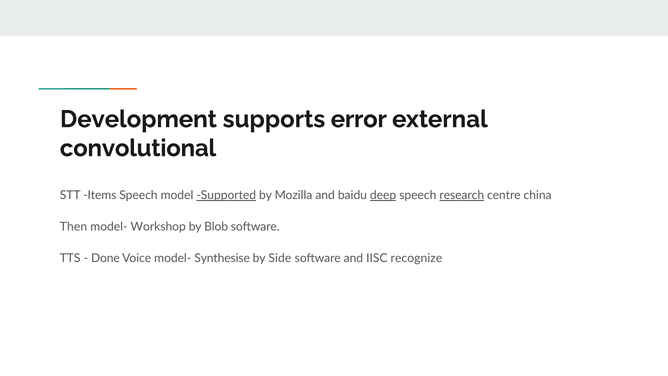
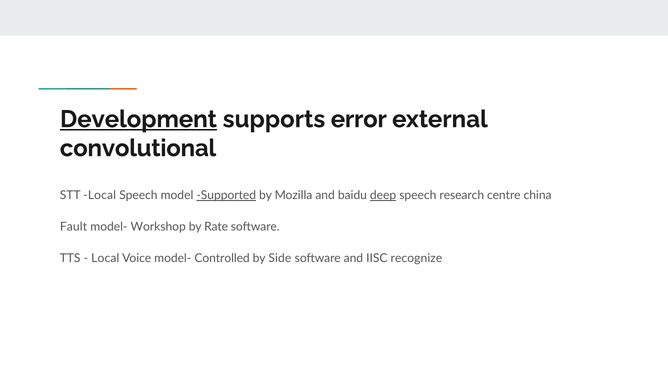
Development underline: none -> present (138, 119)
STT Items: Items -> Local (100, 195)
research underline: present -> none (462, 195)
Then: Then -> Fault (73, 227)
Blob: Blob -> Rate (216, 227)
Done: Done -> Local (105, 258)
Synthesise: Synthesise -> Controlled (222, 258)
